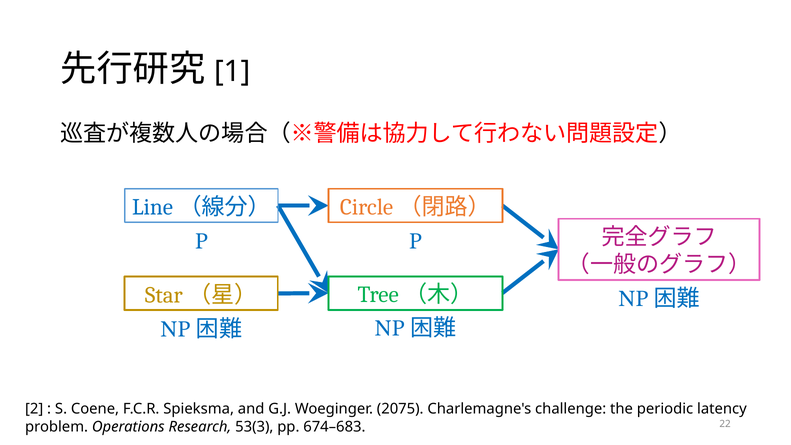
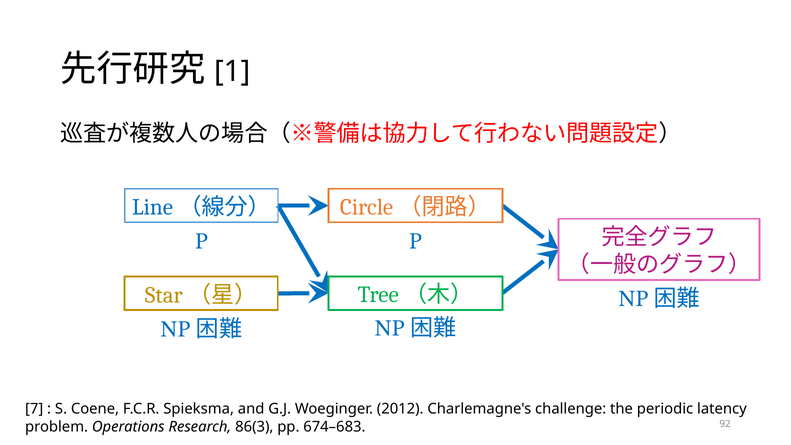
2: 2 -> 7 (34, 409)
2075: 2075 -> 2012 (400, 409)
53(3: 53(3 -> 86(3 (254, 427)
22: 22 -> 92 (725, 424)
